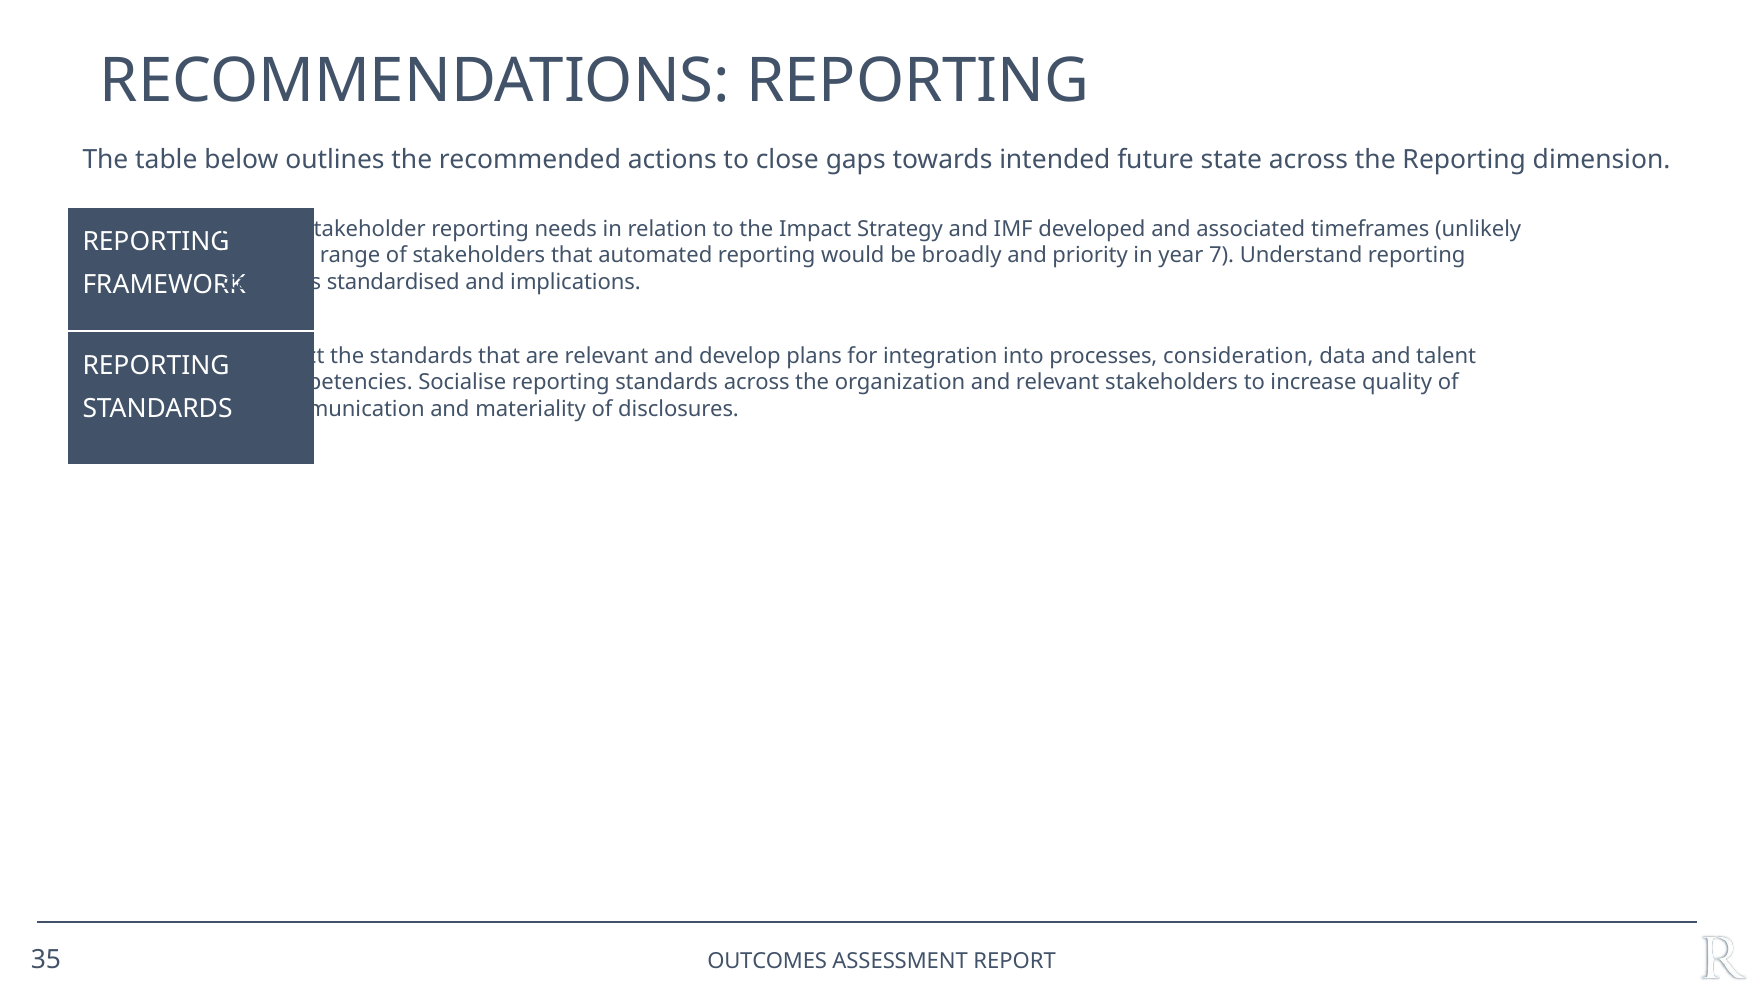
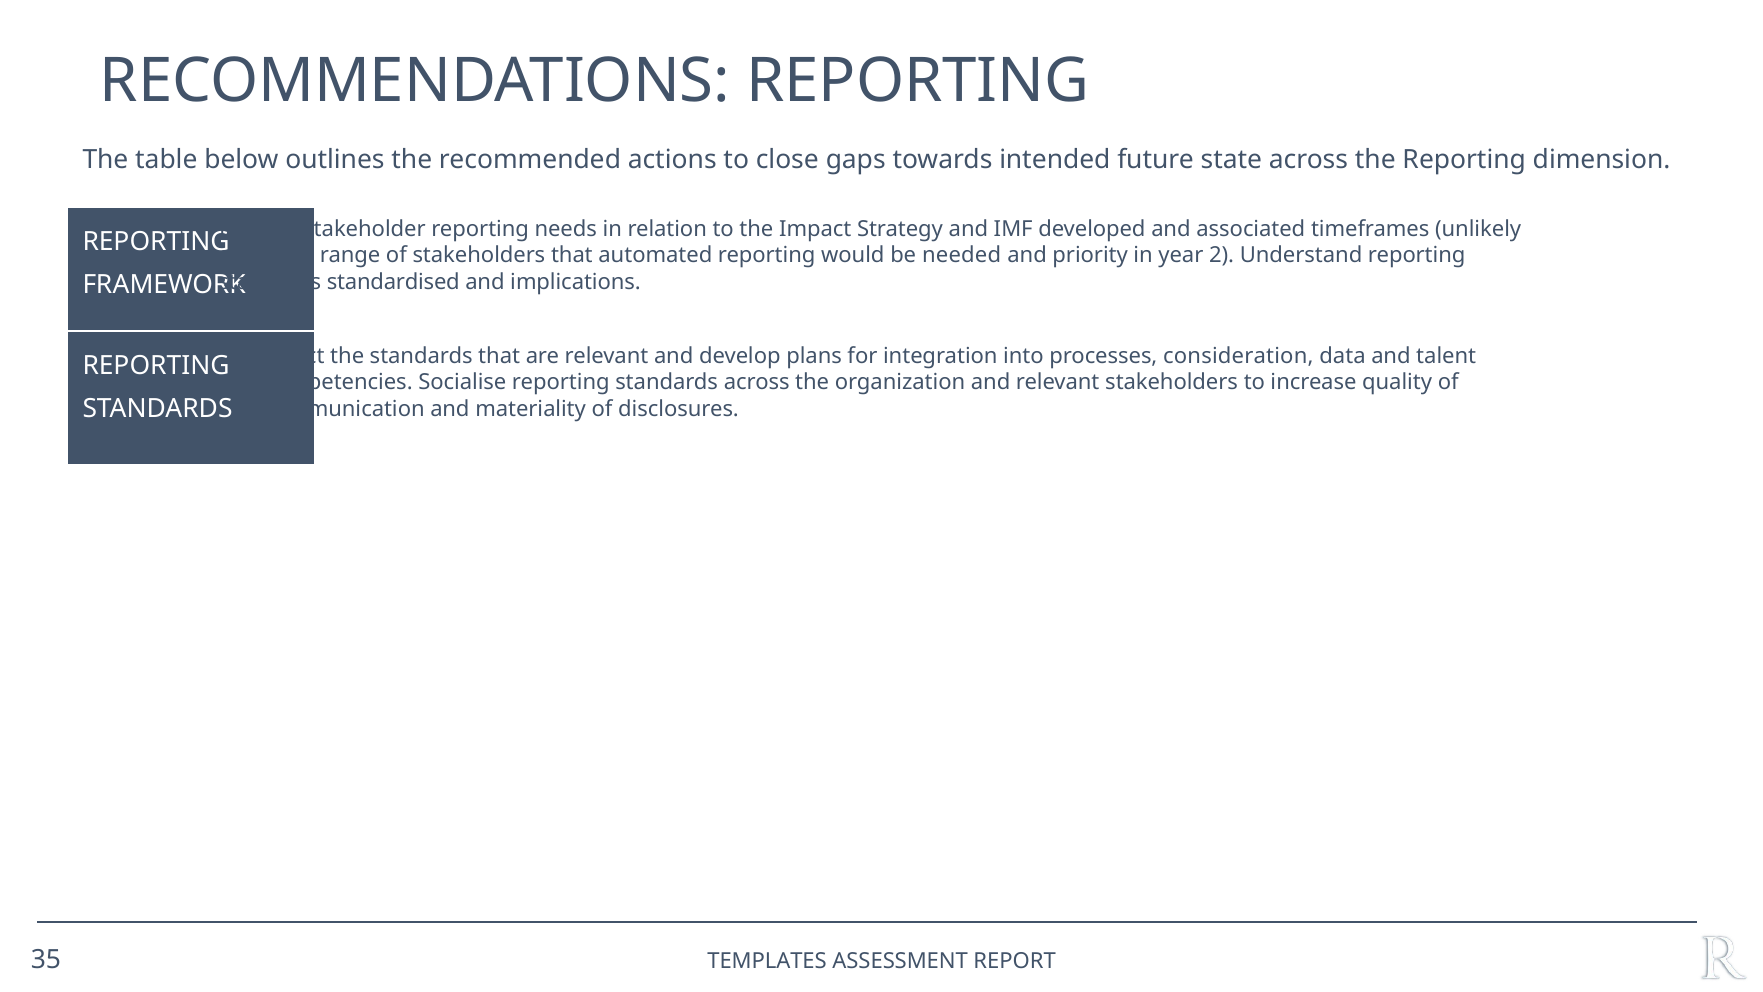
broadly: broadly -> needed (962, 255)
7: 7 -> 2 (1222, 255)
OUTCOMES: OUTCOMES -> TEMPLATES (767, 961)
